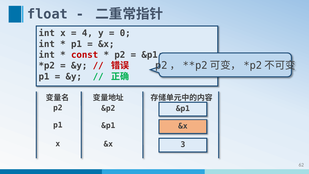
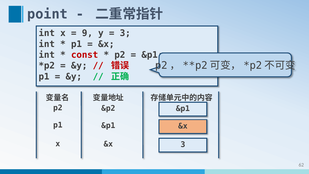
float: float -> point (47, 14)
4: 4 -> 9 (87, 33)
0: 0 -> 3 (125, 33)
